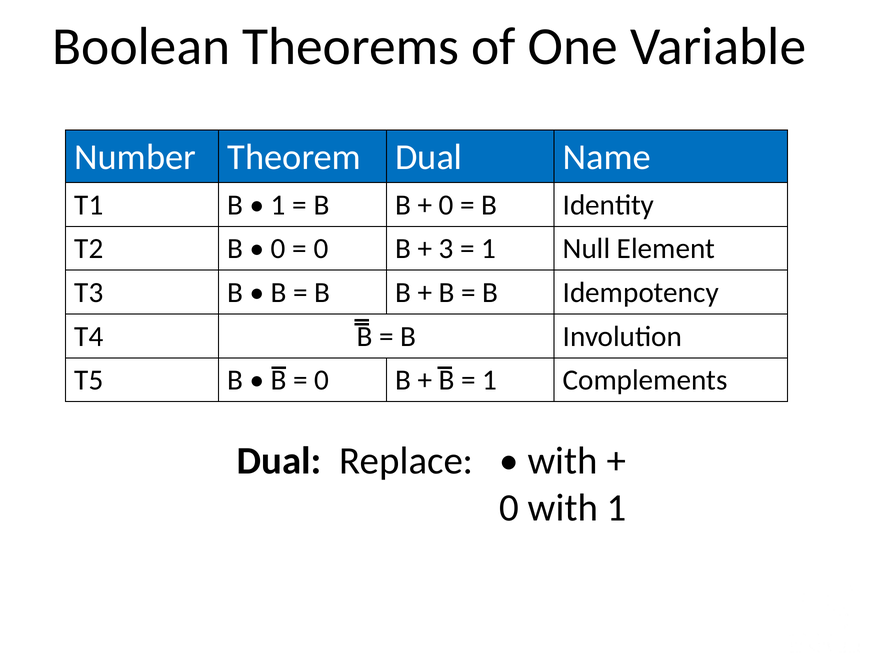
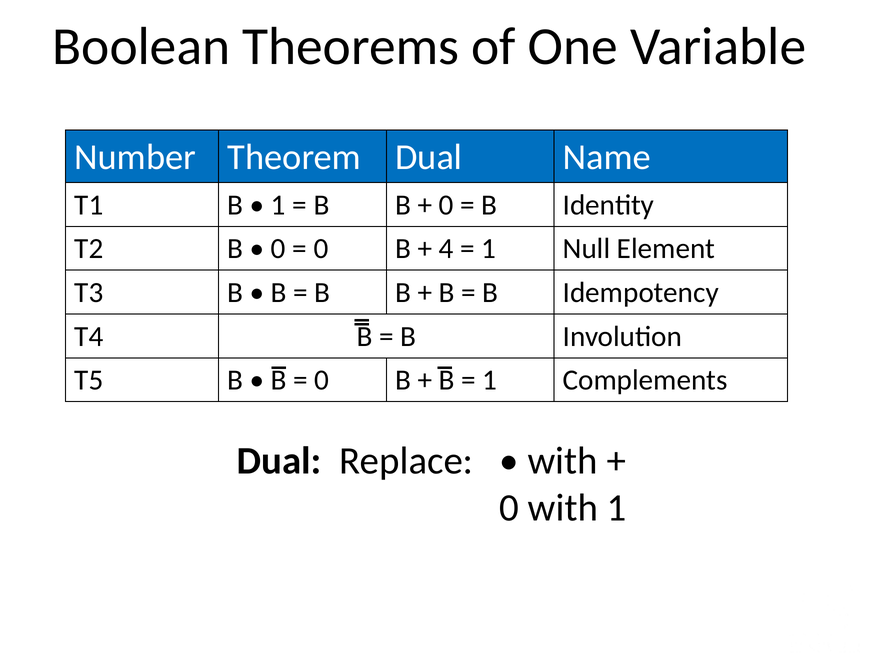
3: 3 -> 4 (446, 249)
